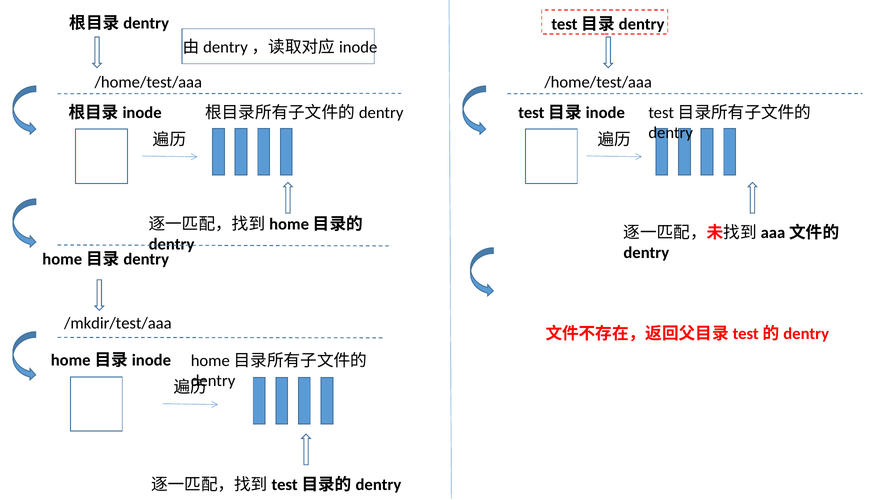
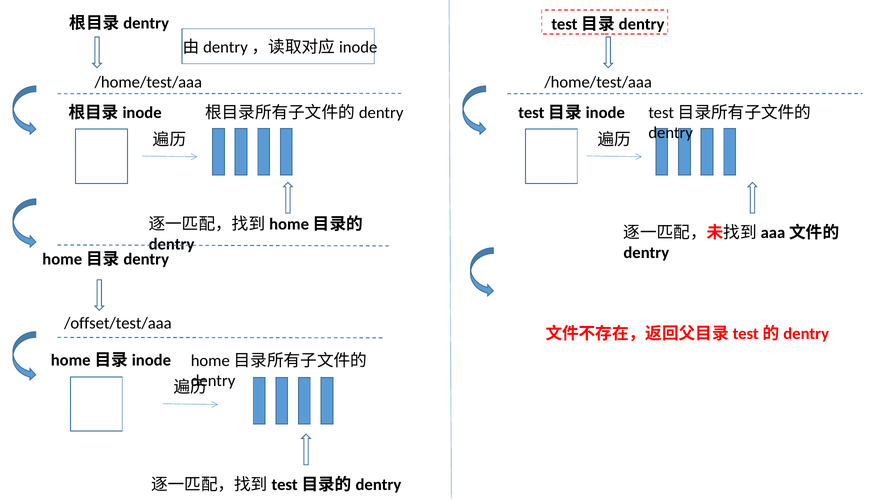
/mkdir/test/aaa: /mkdir/test/aaa -> /offset/test/aaa (118, 323)
